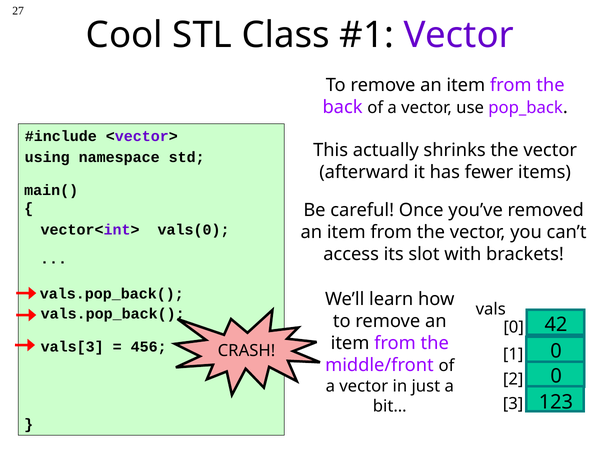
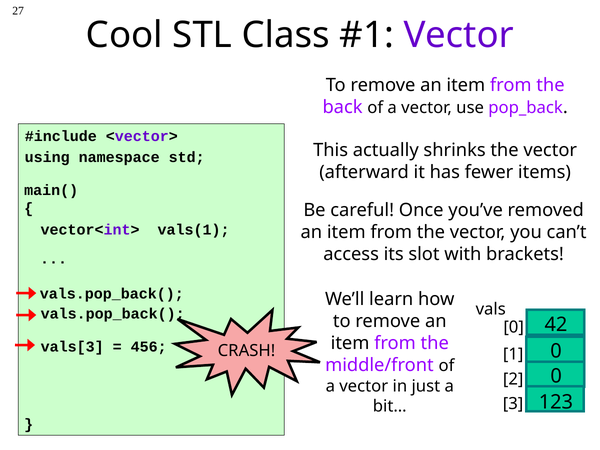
vals(0: vals(0 -> vals(1 (194, 230)
